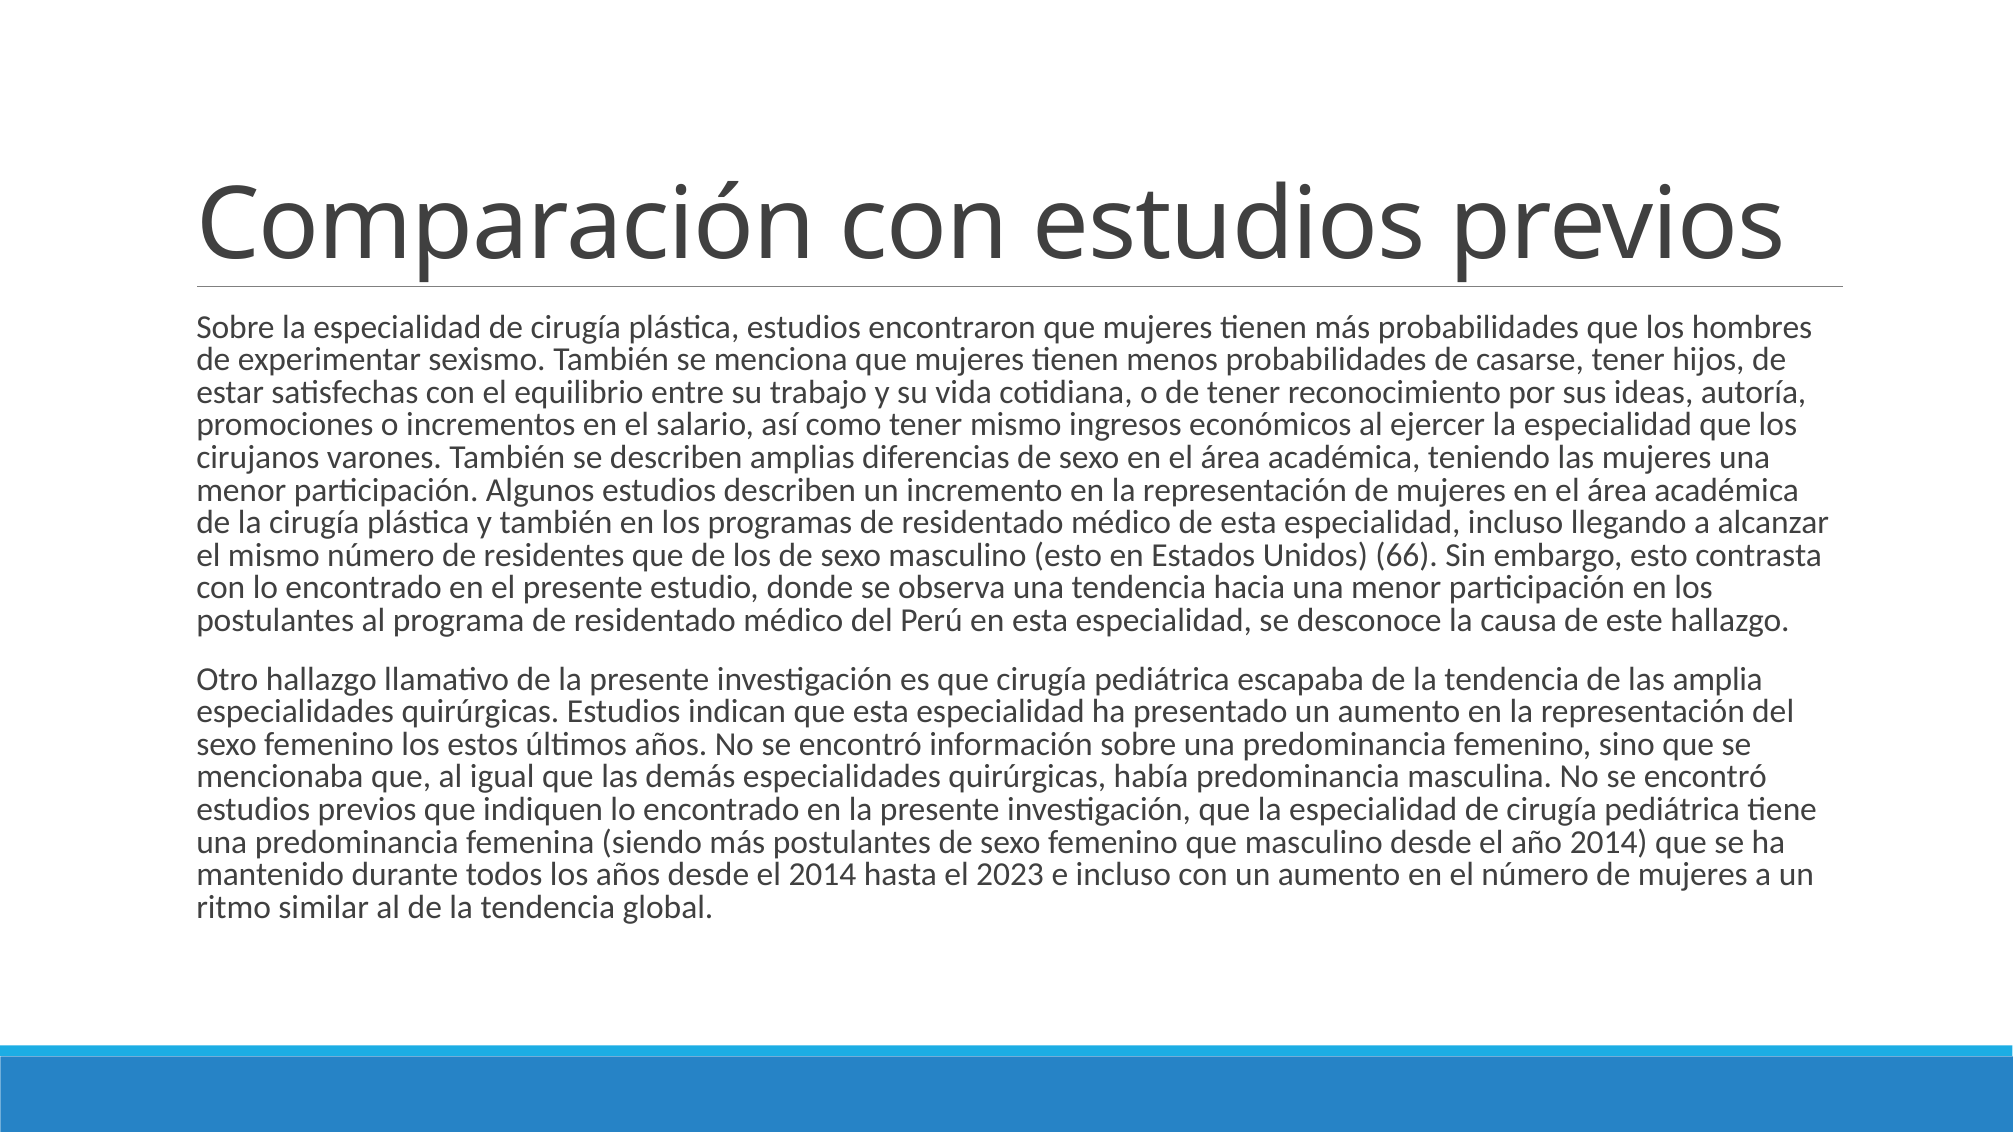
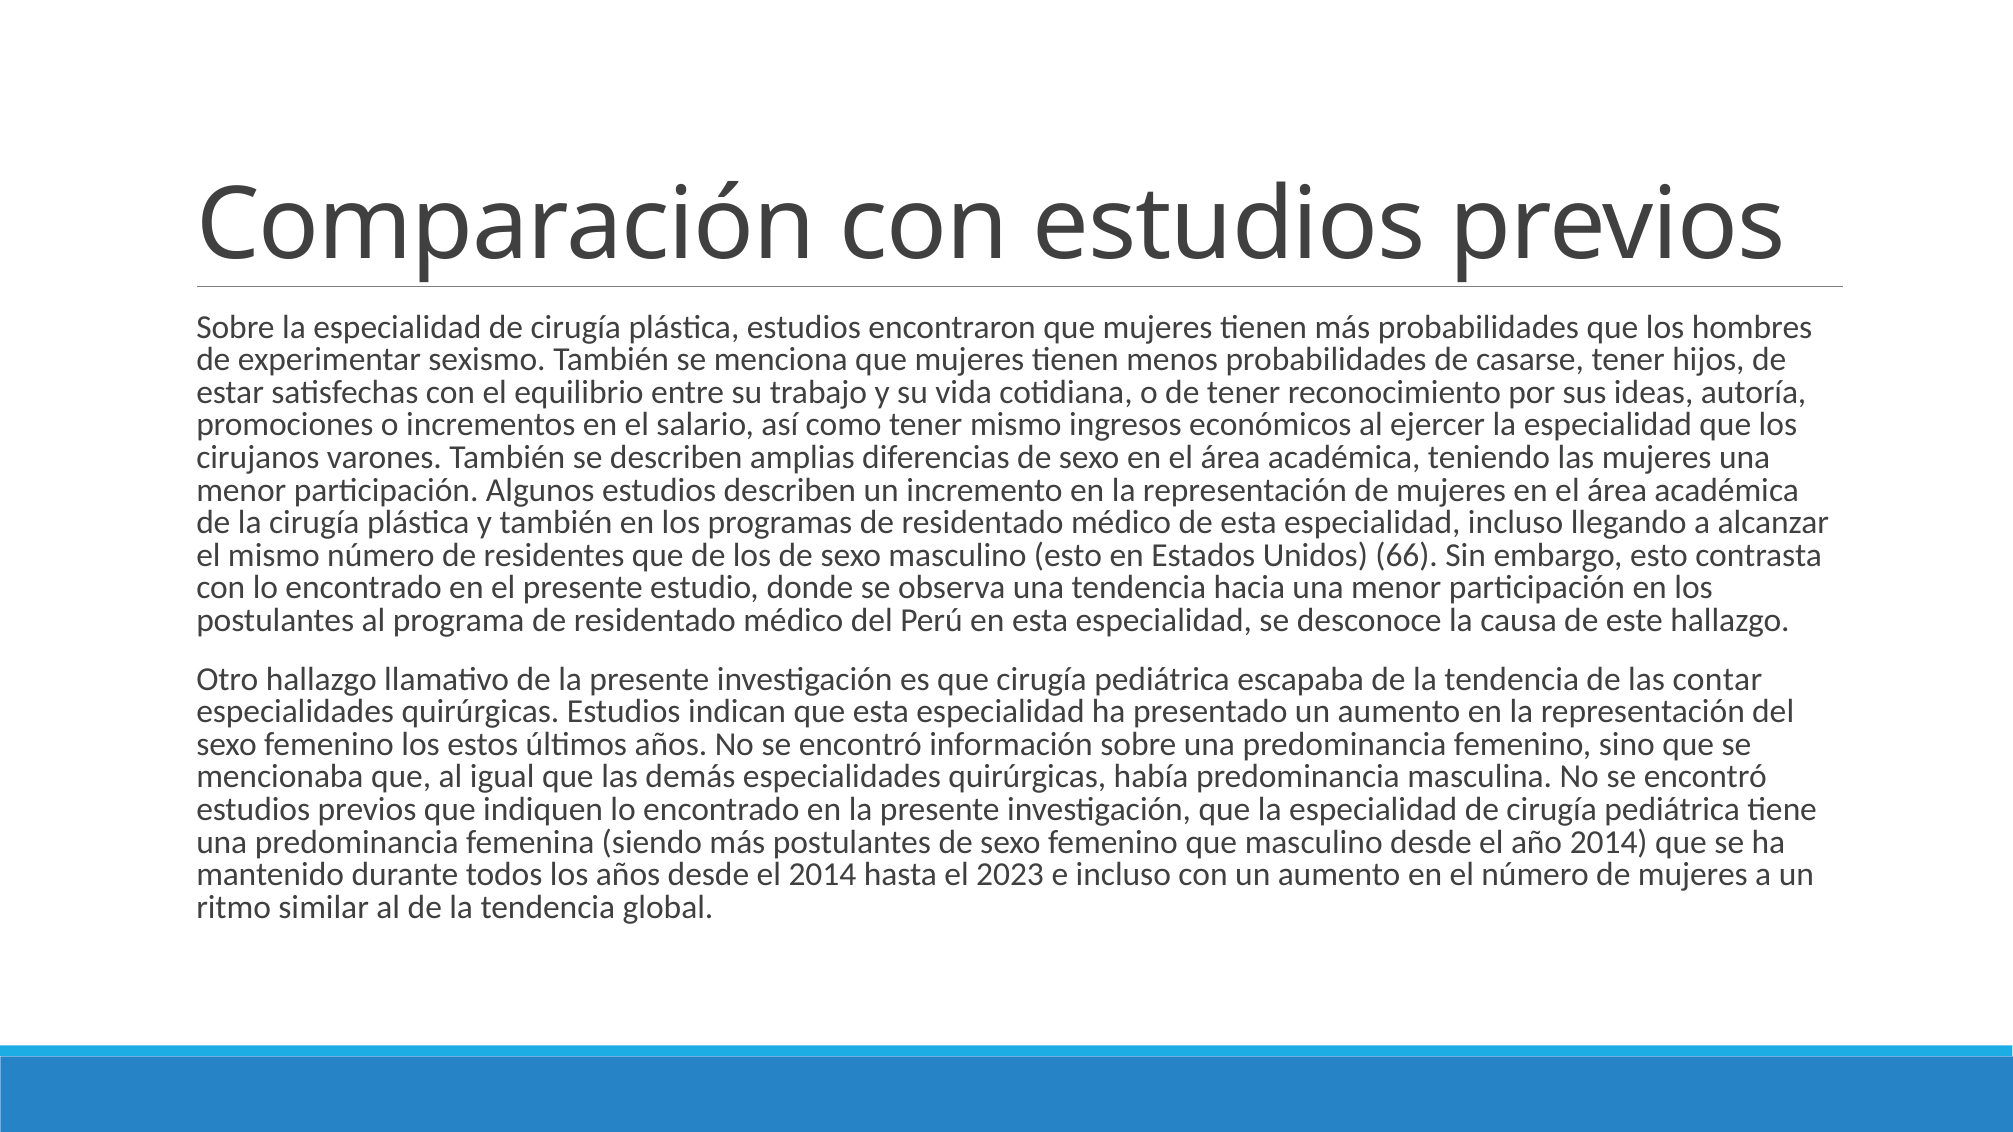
amplia: amplia -> contar (1717, 679)
